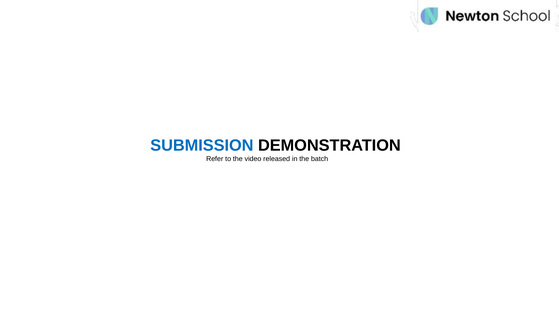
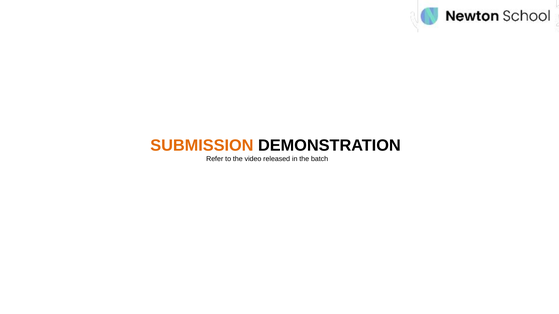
SUBMISSION colour: blue -> orange (202, 146)
